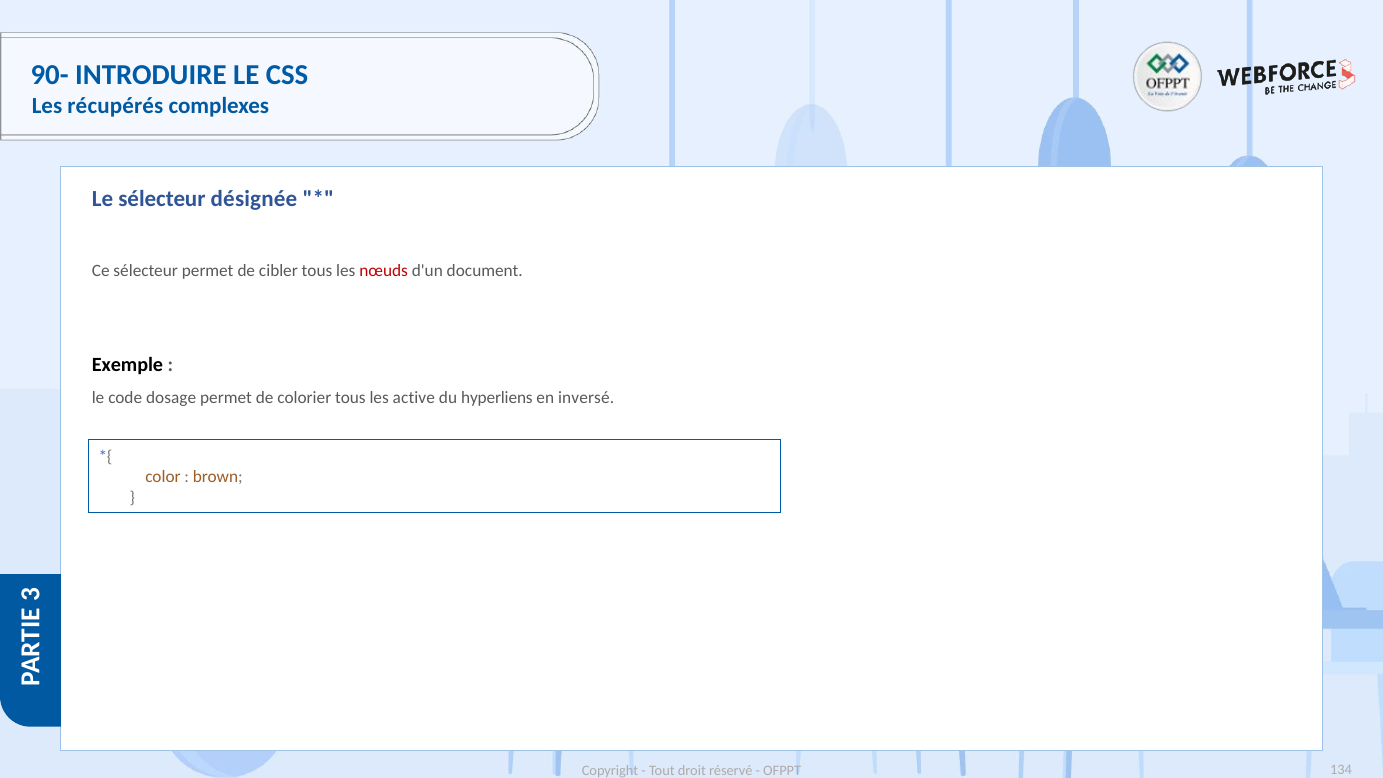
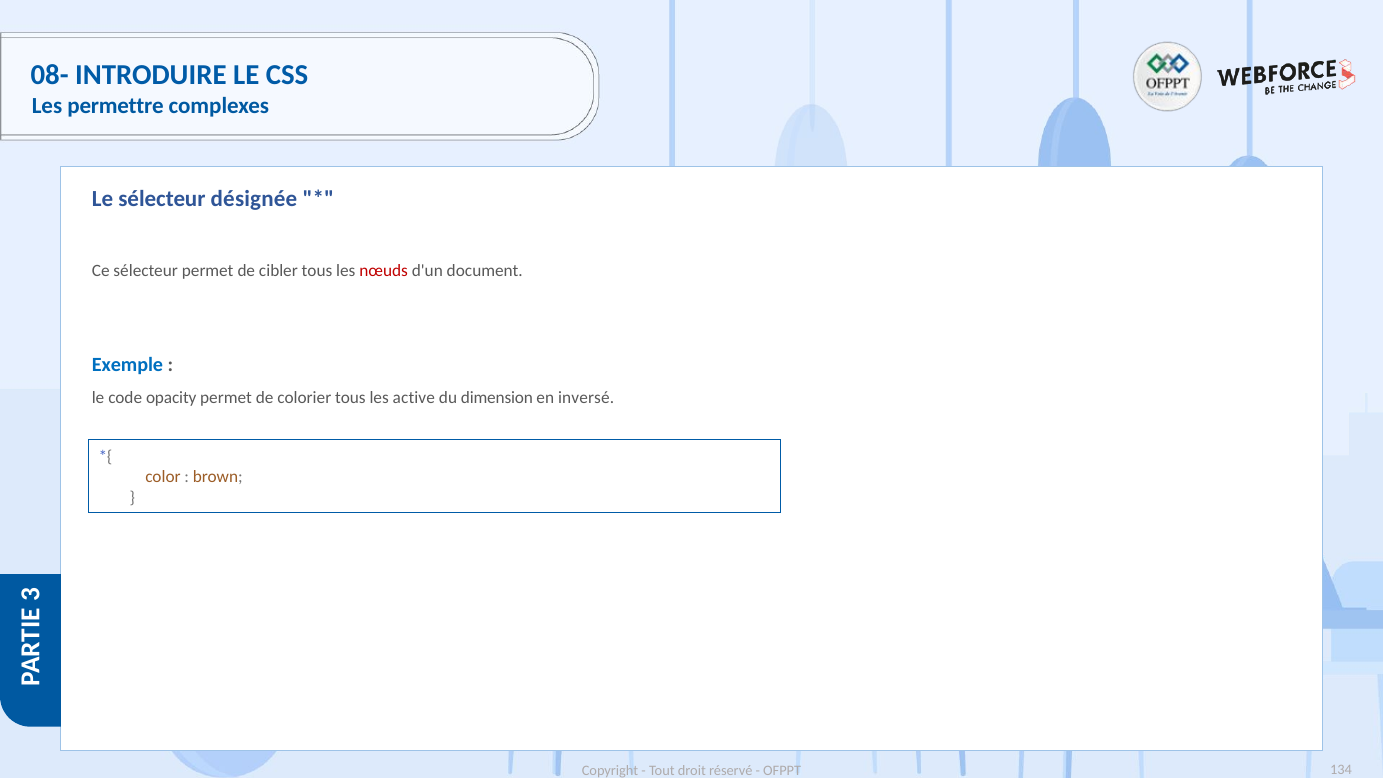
90-: 90- -> 08- (50, 75)
récupérés: récupérés -> permettre (116, 106)
Exemple colour: black -> blue (127, 365)
dosage: dosage -> opacity (171, 398)
hyperliens: hyperliens -> dimension (497, 398)
